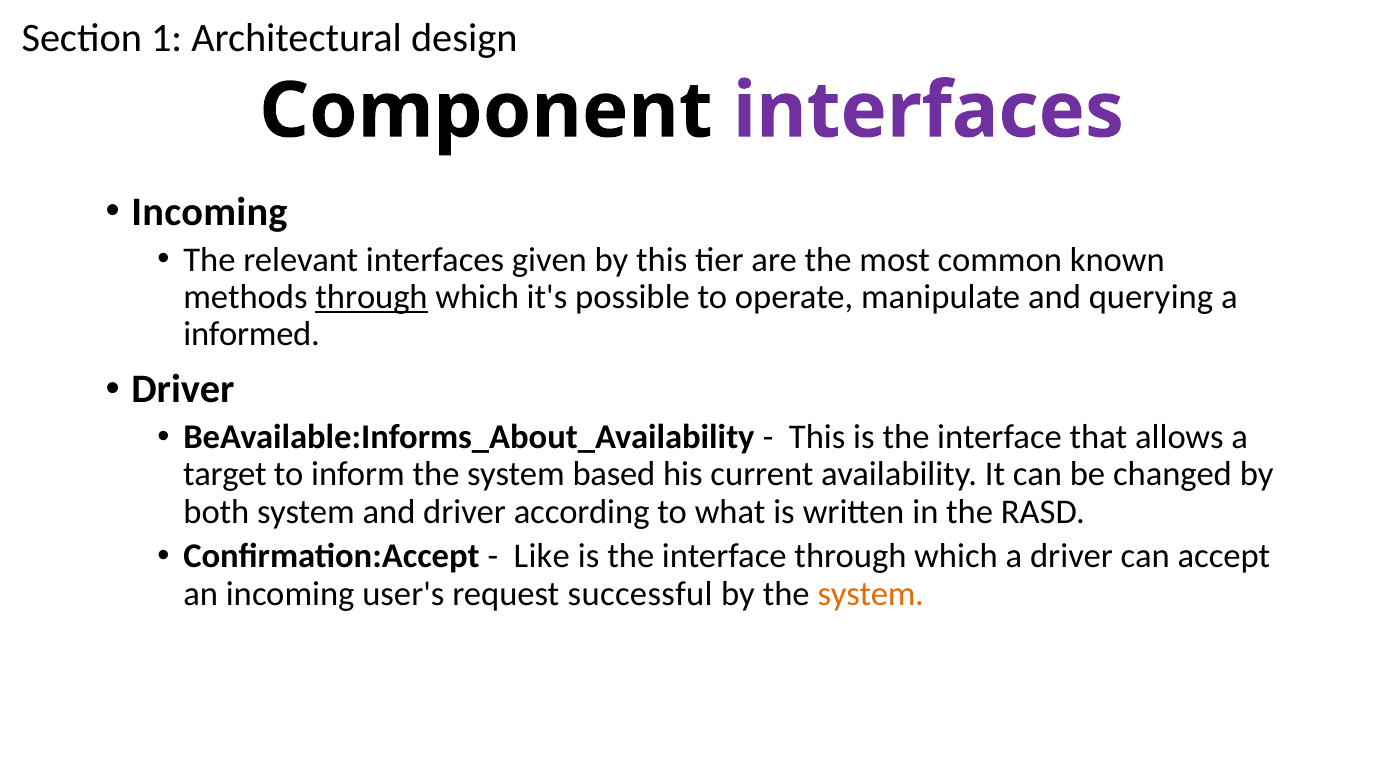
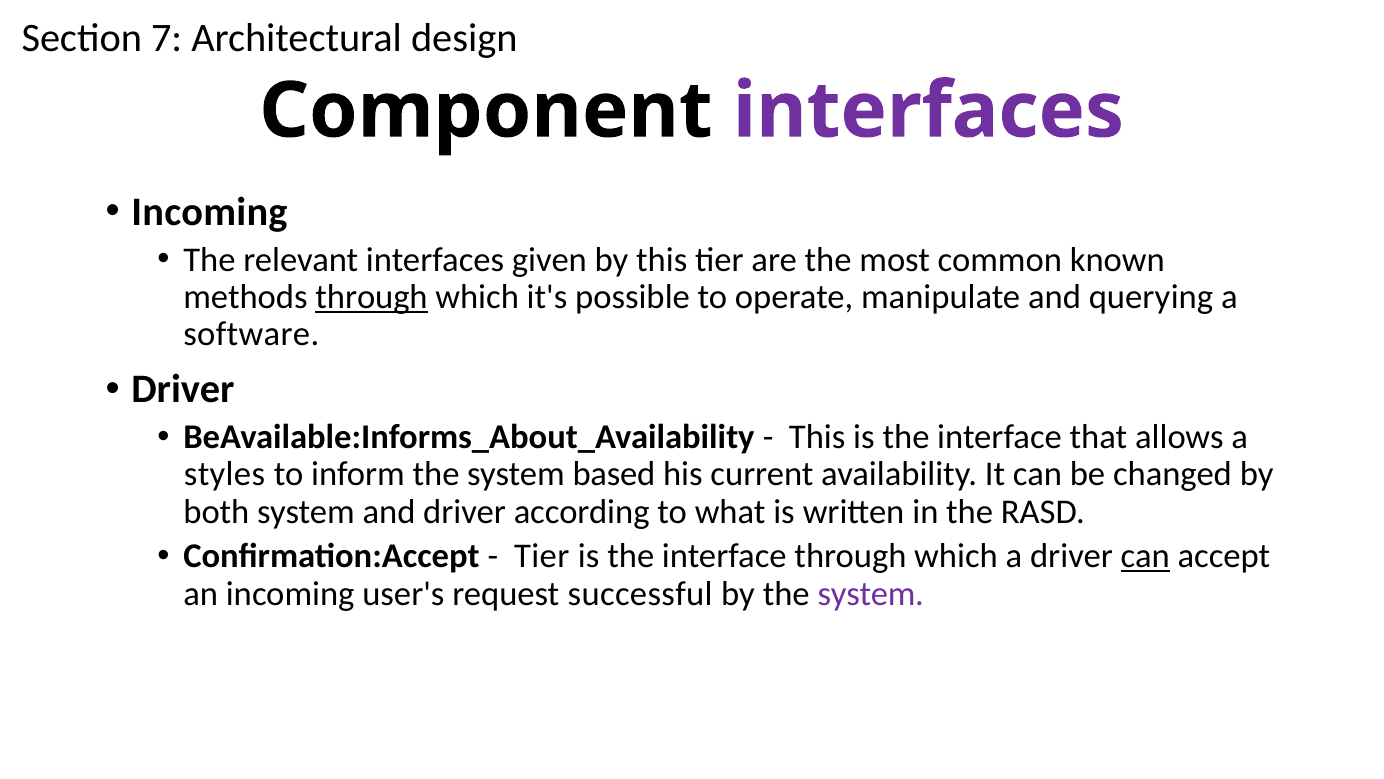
1: 1 -> 7 (167, 38)
informed: informed -> software (251, 334)
target: target -> styles (225, 474)
Like: Like -> Tier (542, 556)
can underline: none -> present (1145, 556)
system colour: orange -> purple (871, 593)
